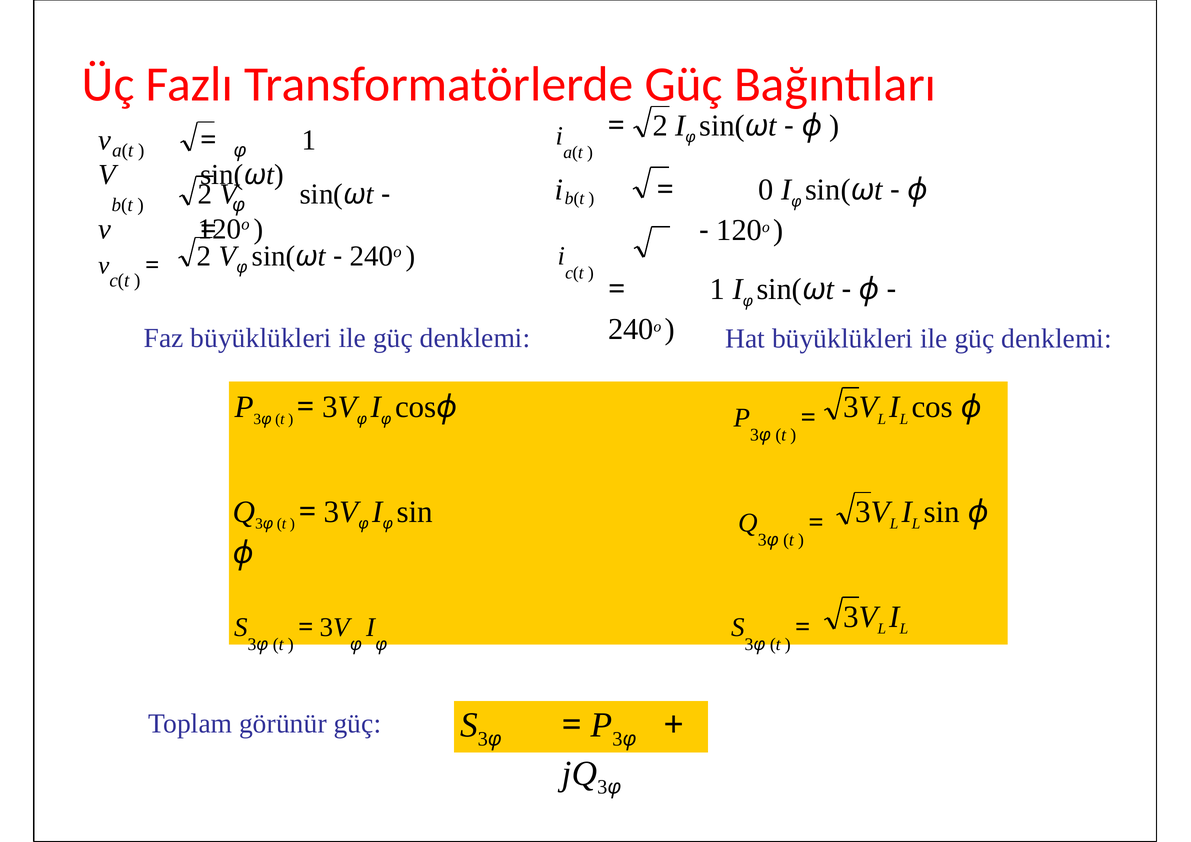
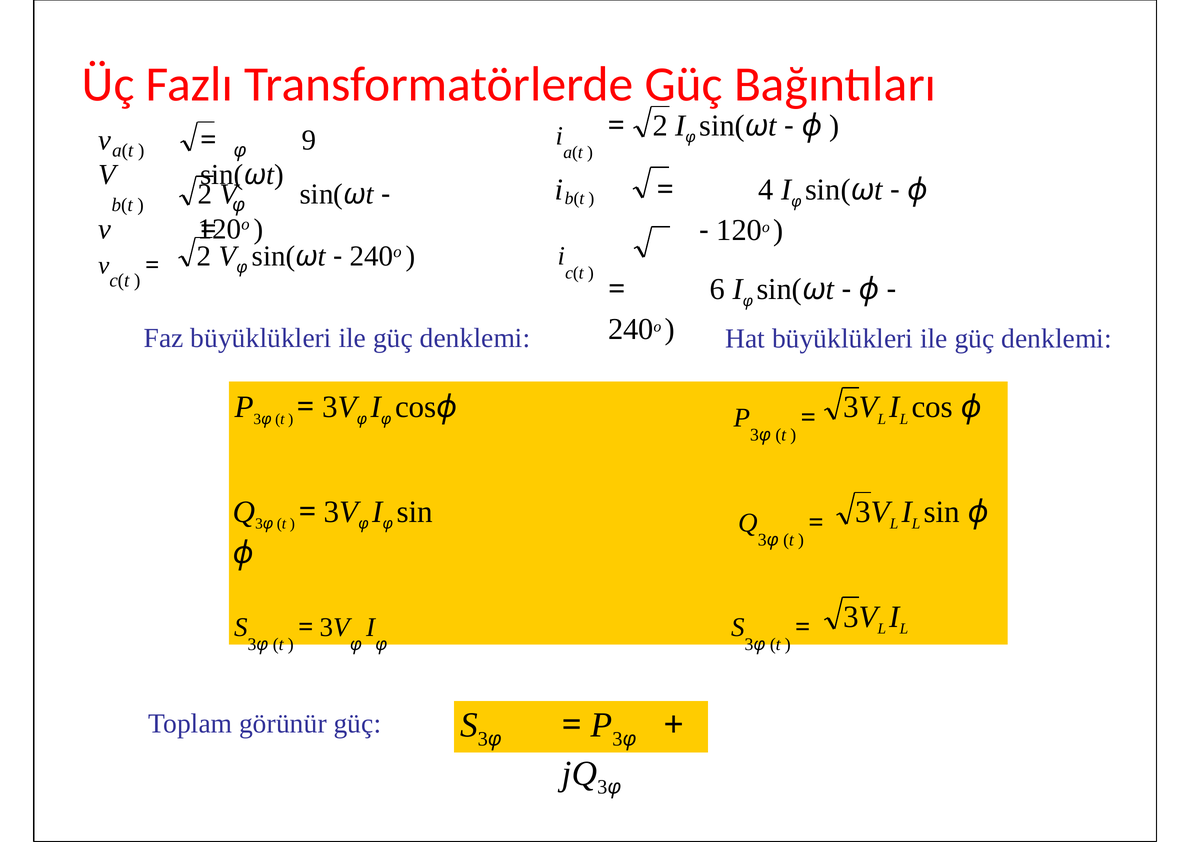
1: 1 -> 9 (309, 140)
0: 0 -> 4 (766, 190)
1: 1 -> 6 (717, 290)
